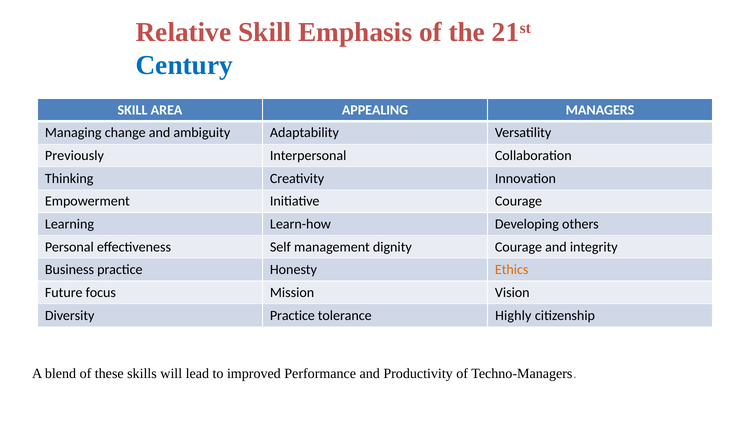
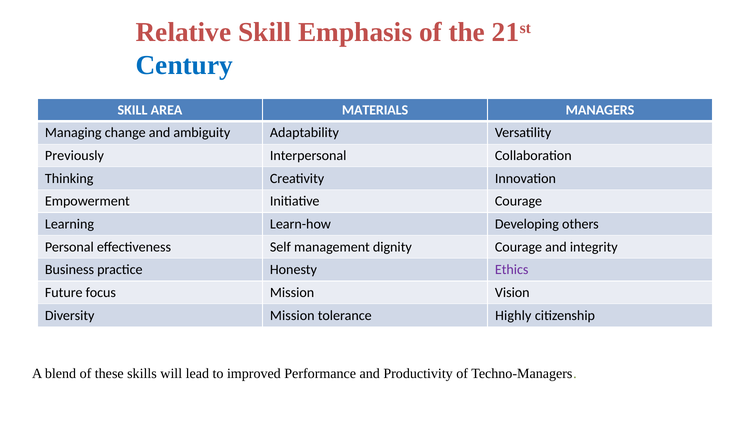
APPEALING: APPEALING -> MATERIALS (375, 110)
Ethics colour: orange -> purple (512, 270)
Diversity Practice: Practice -> Mission (292, 315)
